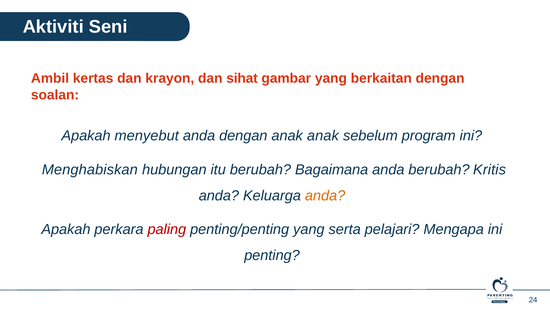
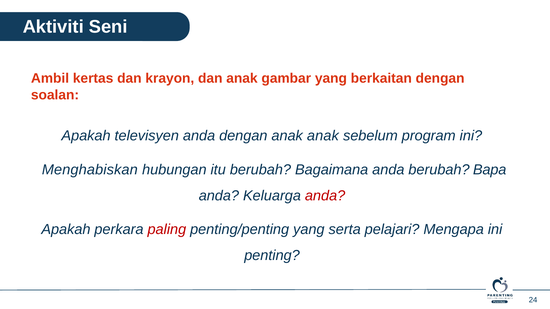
dan sihat: sihat -> anak (242, 79)
menyebut: menyebut -> televisyen (147, 136)
Kritis: Kritis -> Bapa (490, 170)
anda colour: orange -> red (325, 196)
